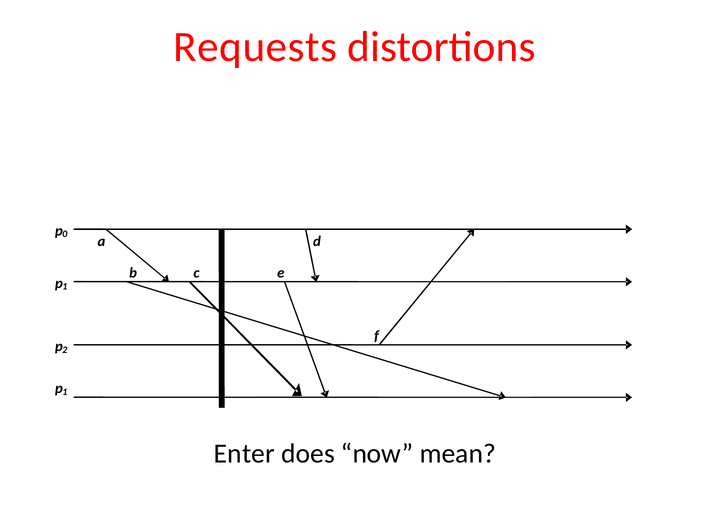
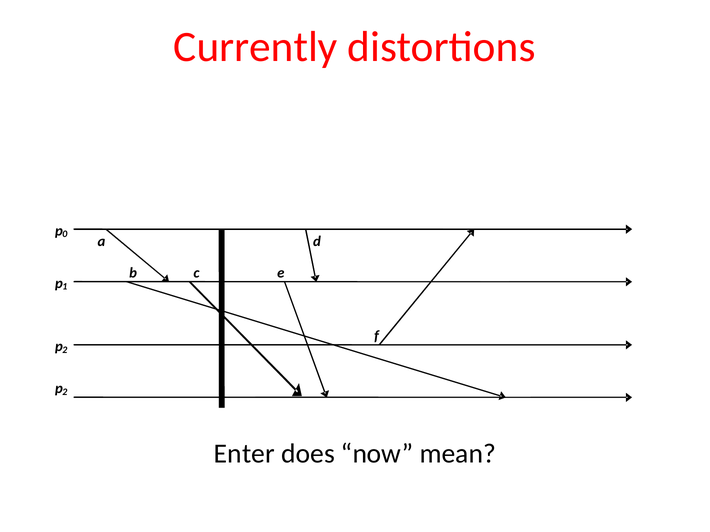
Requests: Requests -> Currently (256, 47)
1: 1 -> 2 (65, 392)
